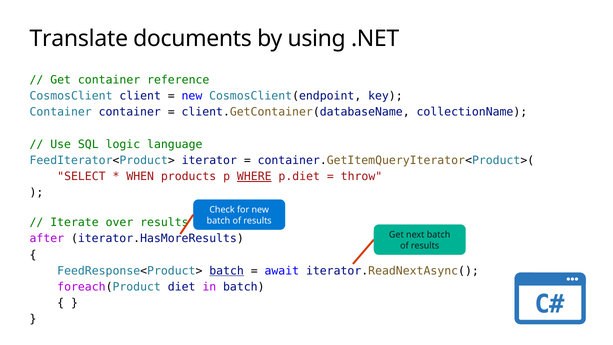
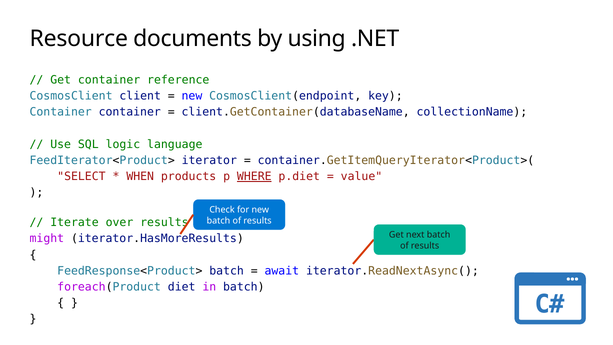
Translate: Translate -> Resource (79, 38)
throw: throw -> value (361, 176)
after: after -> might (47, 239)
batch underline: present -> none (227, 271)
